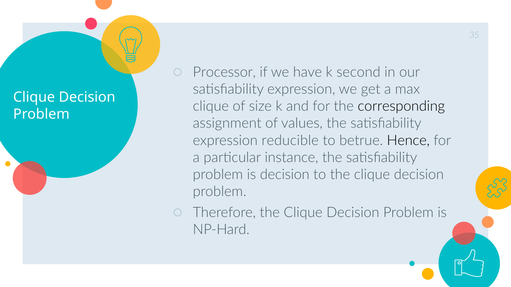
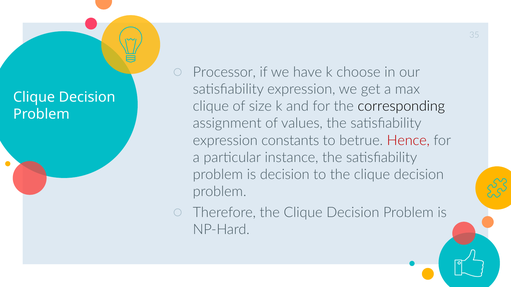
second: second -> choose (358, 72)
reducible: reducible -> constants (290, 141)
Hence colour: black -> red (408, 141)
